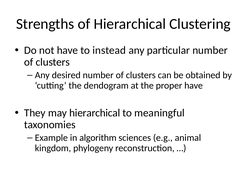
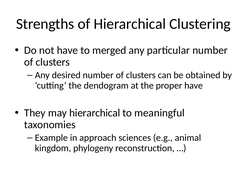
instead: instead -> merged (109, 50)
algorithm: algorithm -> approach (98, 138)
